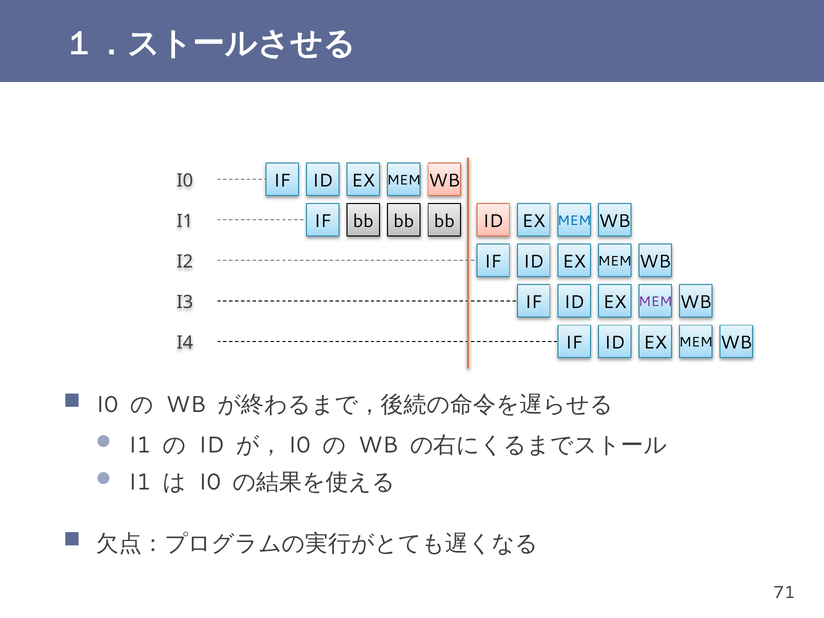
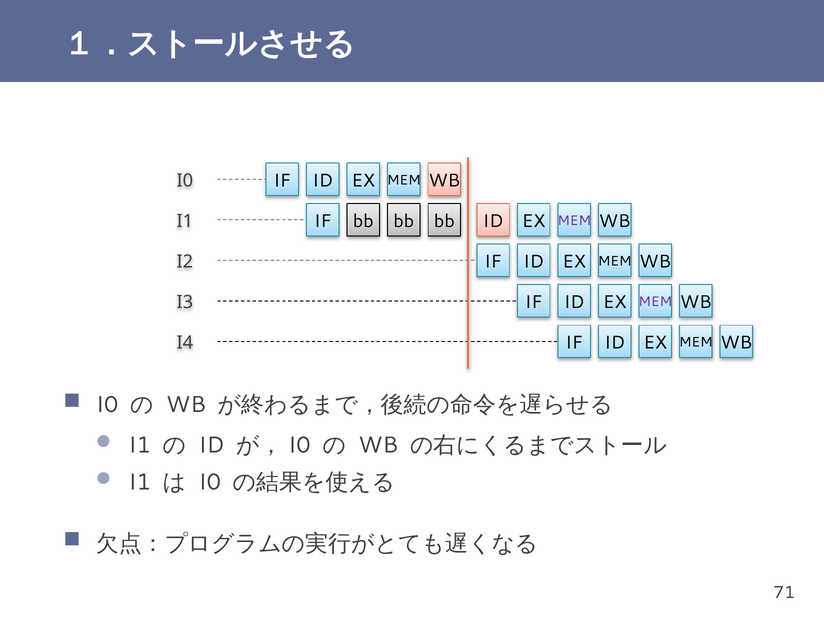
MEM colour: blue -> purple (574, 221)
